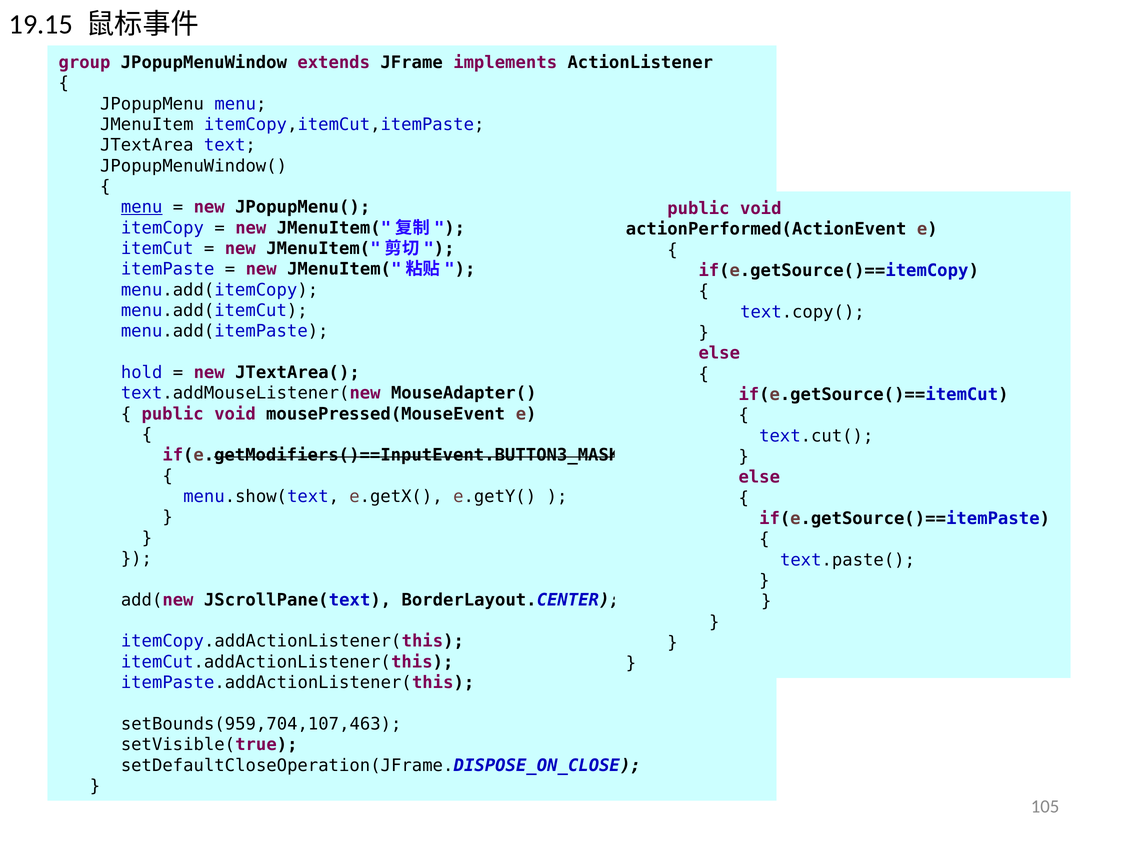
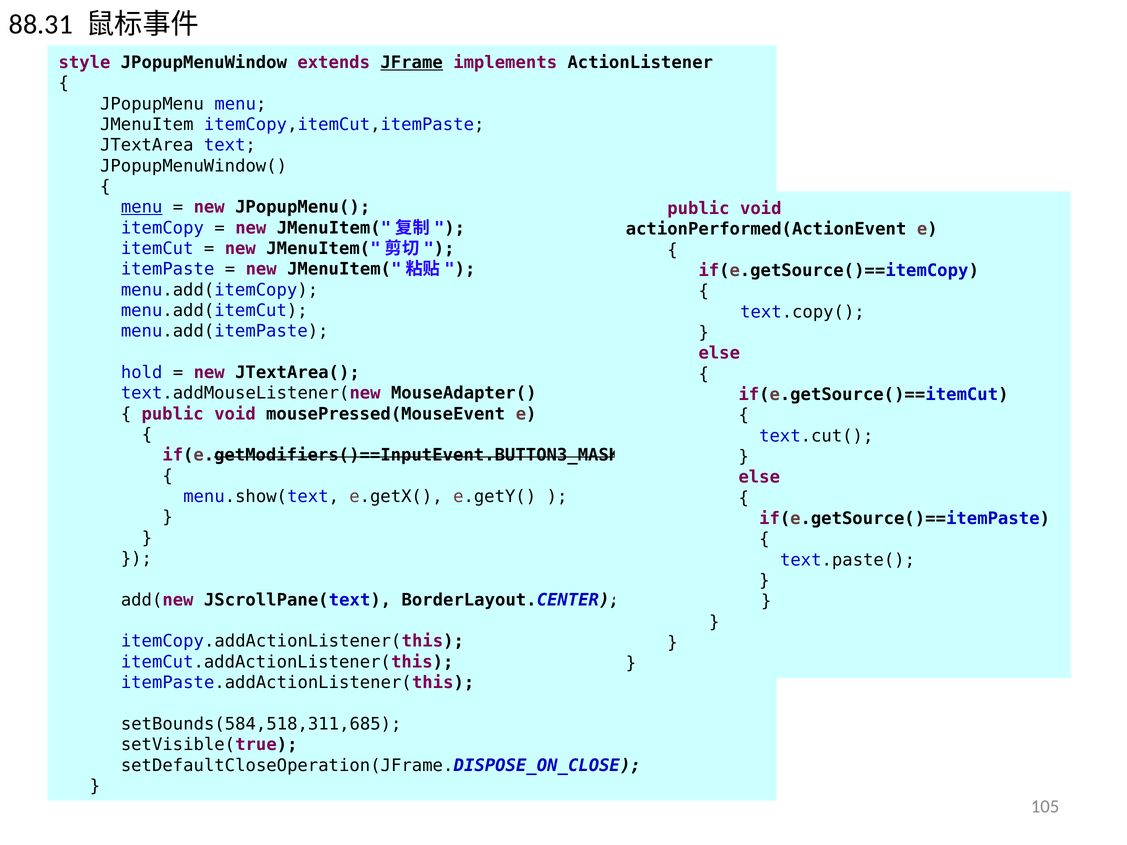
19.15: 19.15 -> 88.31 (41, 24)
group: group -> style (84, 63)
JFrame underline: none -> present (412, 63)
setBounds(959,704,107,463: setBounds(959,704,107,463 -> setBounds(584,518,311,685 (261, 724)
